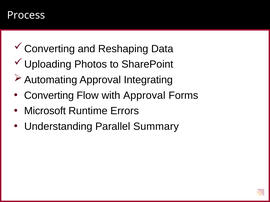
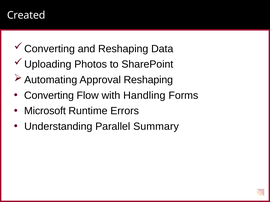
Process: Process -> Created (26, 15)
Approval Integrating: Integrating -> Reshaping (148, 80)
with Approval: Approval -> Handling (144, 96)
